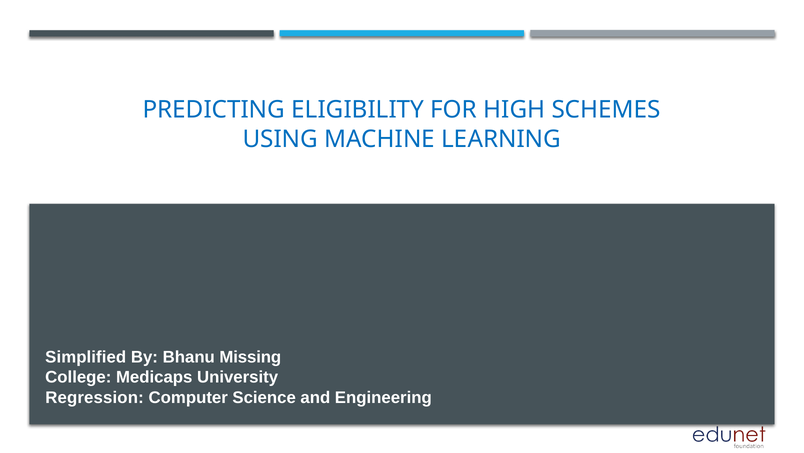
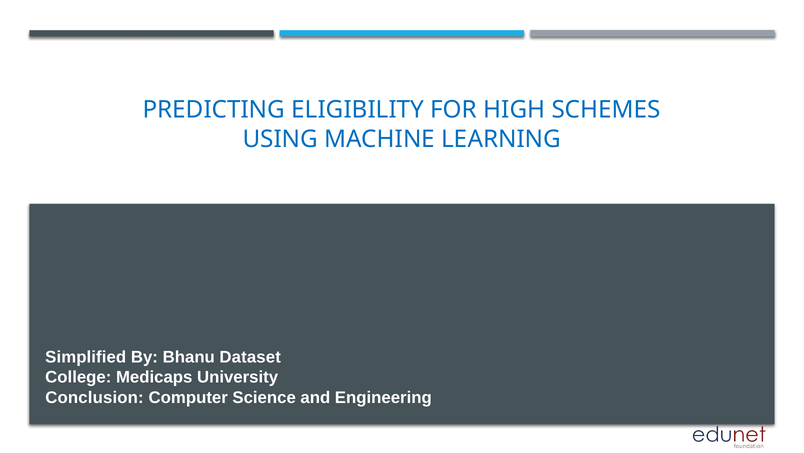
Missing: Missing -> Dataset (250, 357)
Regression: Regression -> Conclusion (94, 397)
